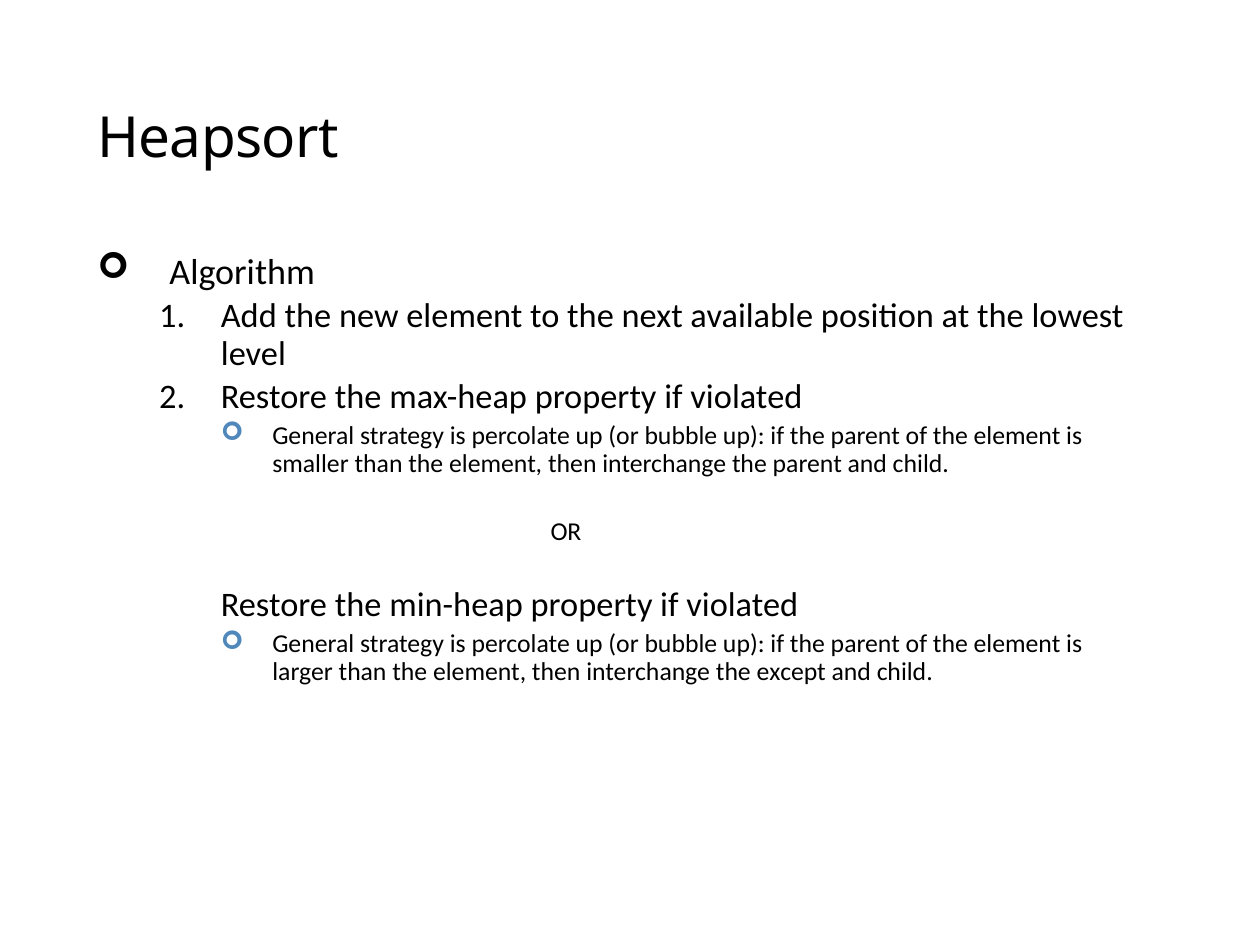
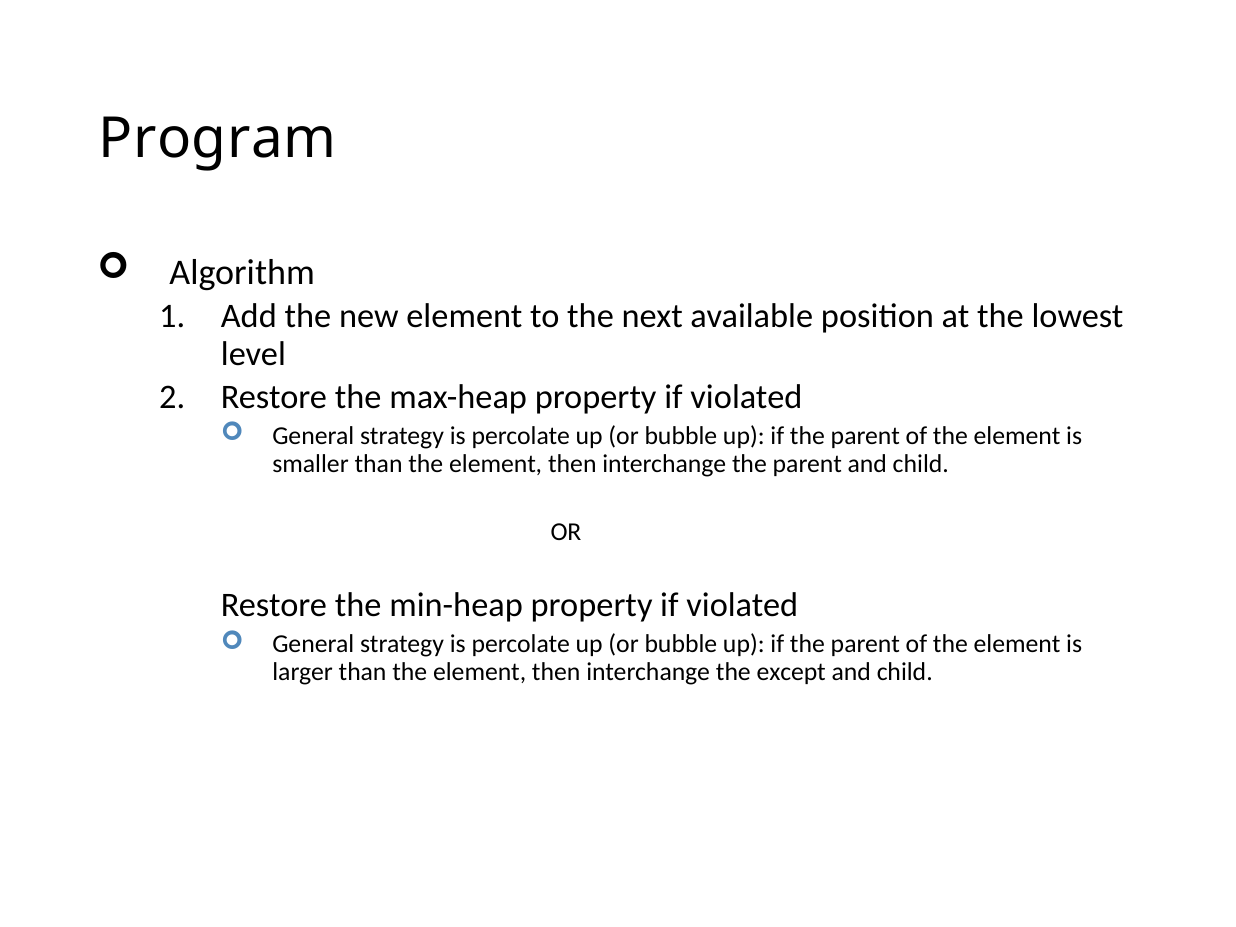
Heapsort: Heapsort -> Program (217, 139)
